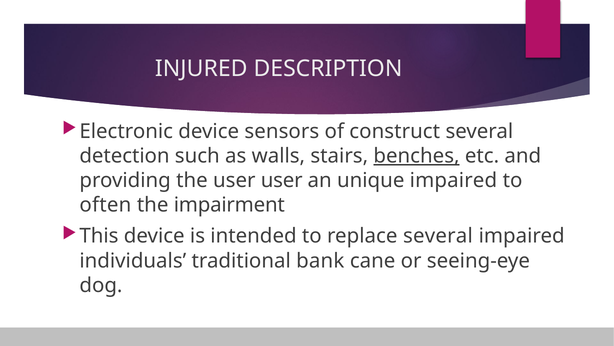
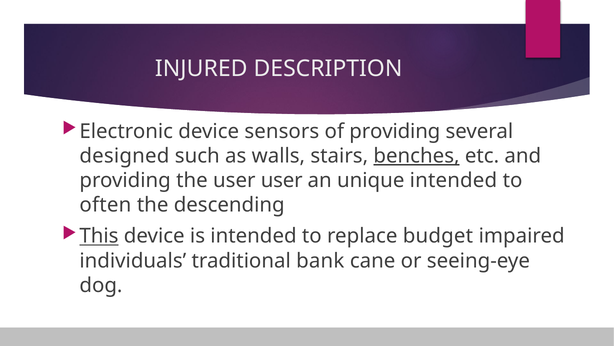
of construct: construct -> providing (395, 131)
detection: detection -> designed (124, 156)
unique impaired: impaired -> intended (453, 180)
impairment: impairment -> descending (229, 205)
This underline: none -> present (99, 236)
replace several: several -> budget (438, 236)
